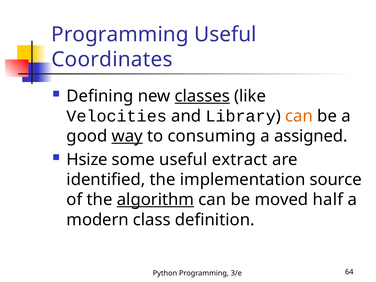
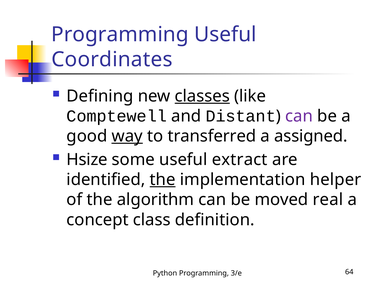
Velocities: Velocities -> Comptewell (117, 116)
Library: Library -> Distant (241, 116)
can colour: orange -> purple (299, 116)
consuming: consuming -> transferred (212, 136)
the underline: none -> present (163, 180)
source: source -> helper (336, 180)
algorithm underline: present -> none (155, 200)
half: half -> real (328, 200)
modern: modern -> concept (98, 220)
